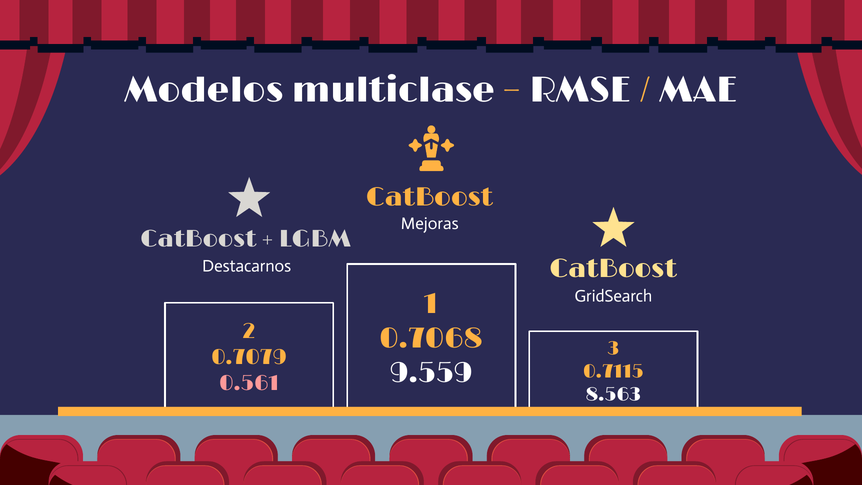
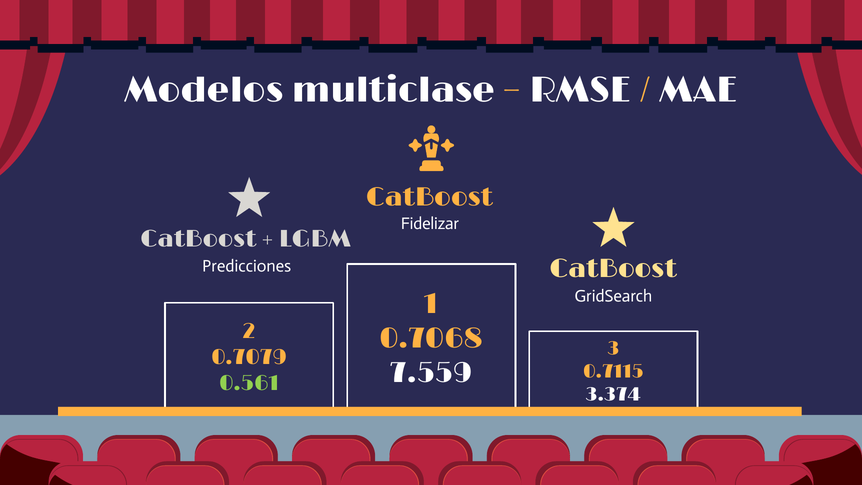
Mejoras: Mejoras -> Fidelizar (430, 224)
Destacarnos: Destacarnos -> Predicciones (247, 266)
9.559: 9.559 -> 7.559 (431, 373)
0.561 colour: pink -> light green (249, 383)
8.563: 8.563 -> 3.374 (613, 394)
